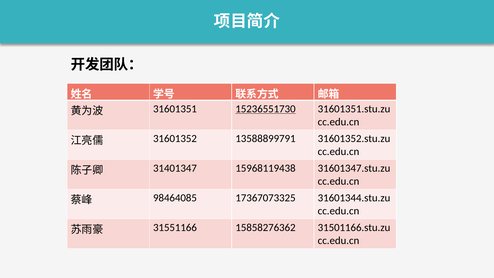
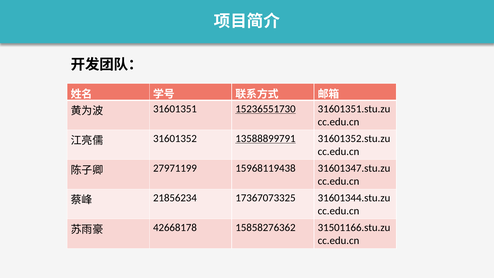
13588899791 underline: none -> present (265, 139)
31401347: 31401347 -> 27971199 (175, 168)
98464085: 98464085 -> 21856234 (175, 198)
31551166: 31551166 -> 42668178 (175, 227)
